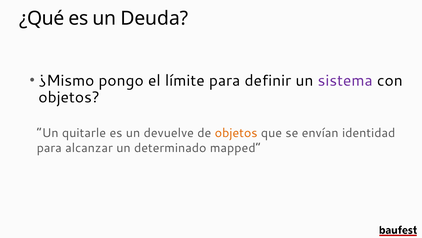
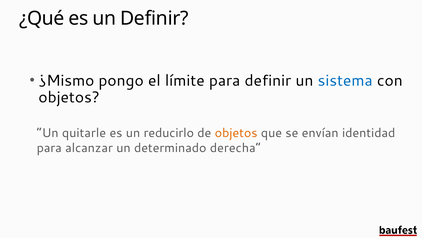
un Deuda: Deuda -> Definir (154, 18)
sistema colour: purple -> blue (345, 80)
devuelve: devuelve -> reducirlo (169, 133)
mapped: mapped -> derecha (235, 148)
